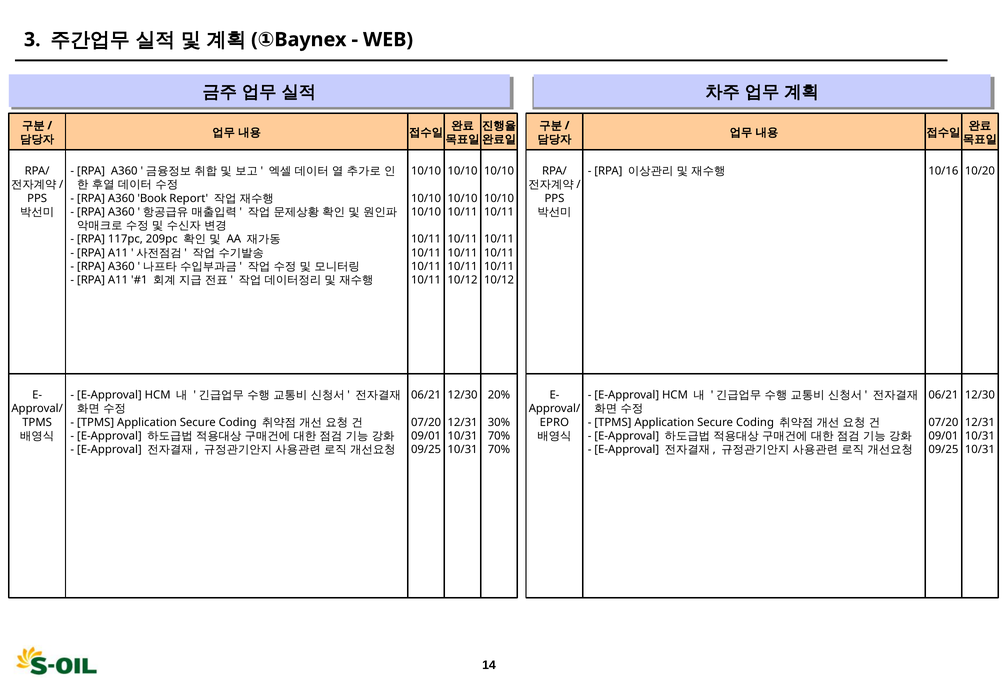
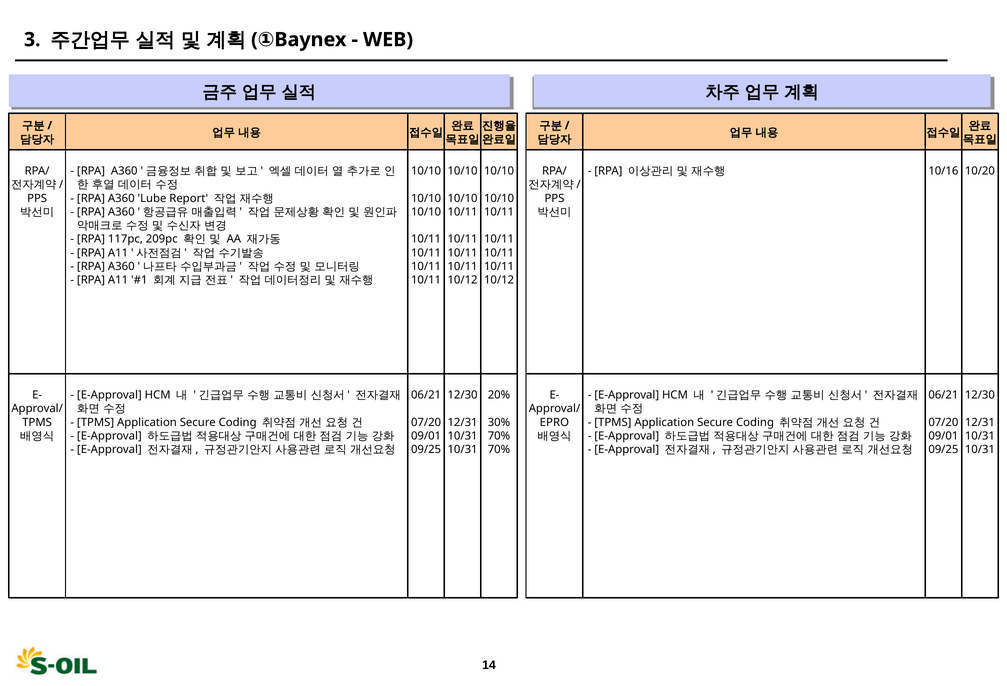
Book: Book -> Lube (152, 198)
